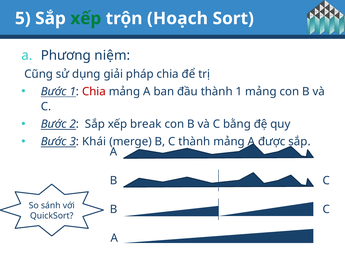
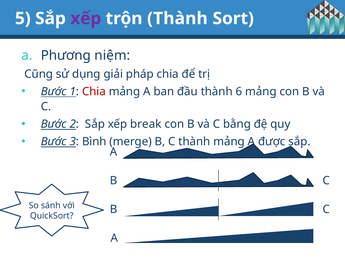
xếp colour: green -> purple (86, 18)
trộn Hoạch: Hoạch -> Thành (177, 18)
thành 1: 1 -> 6 (239, 91)
Khái: Khái -> Bình (94, 142)
